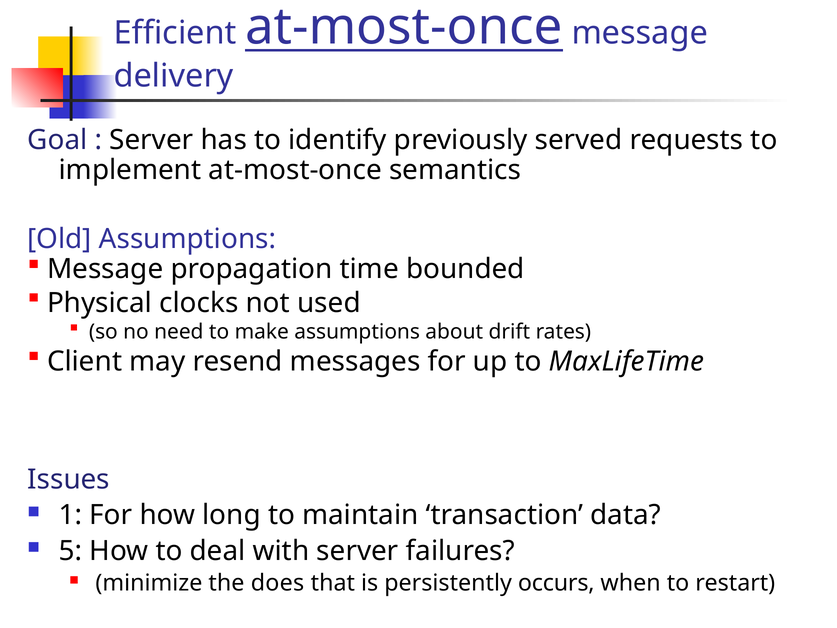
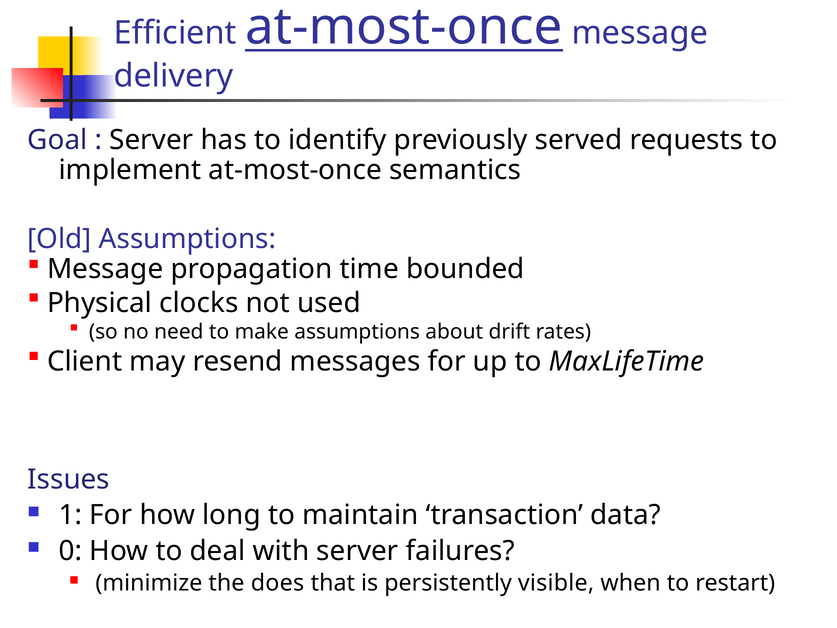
5: 5 -> 0 (71, 551)
occurs: occurs -> visible (556, 583)
